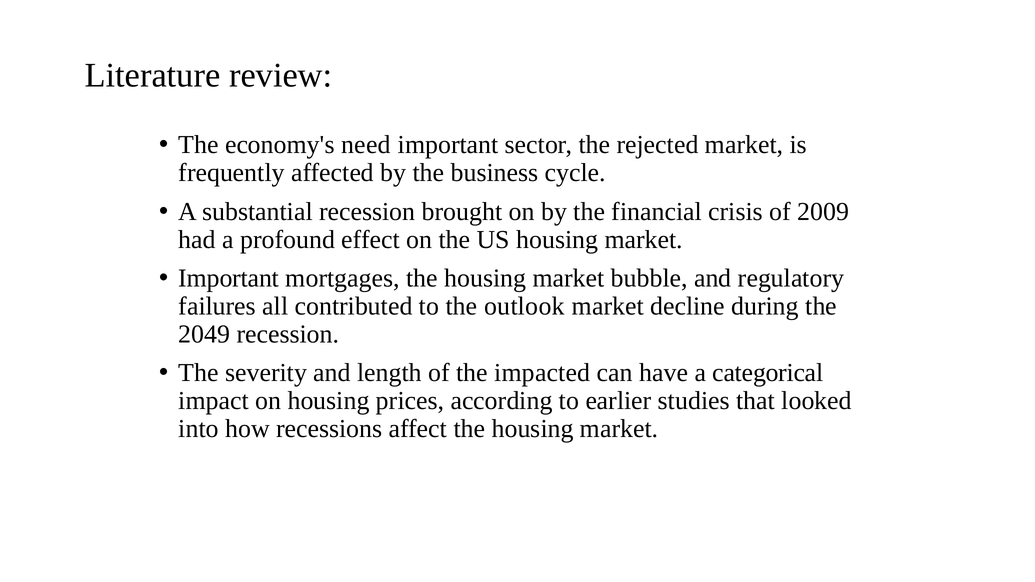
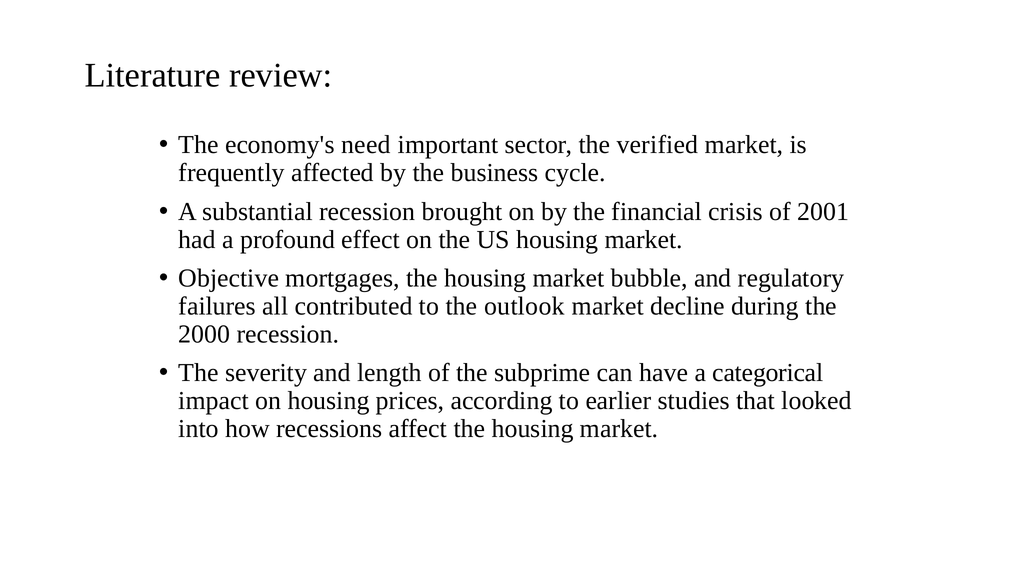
rejected: rejected -> verified (657, 145)
2009: 2009 -> 2001 (823, 212)
Important: Important -> Objective (229, 278)
2049: 2049 -> 2000 (204, 334)
impacted: impacted -> subprime (542, 373)
